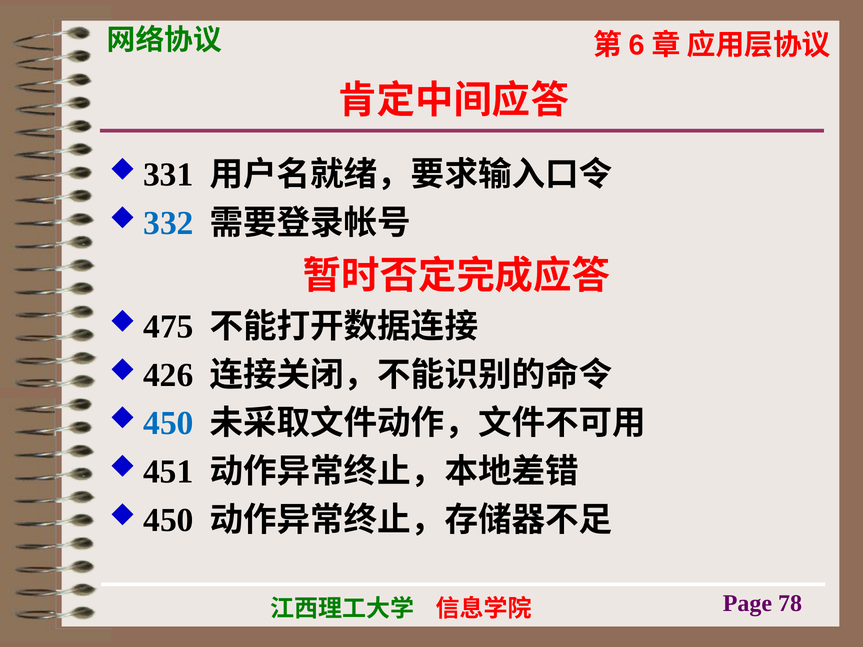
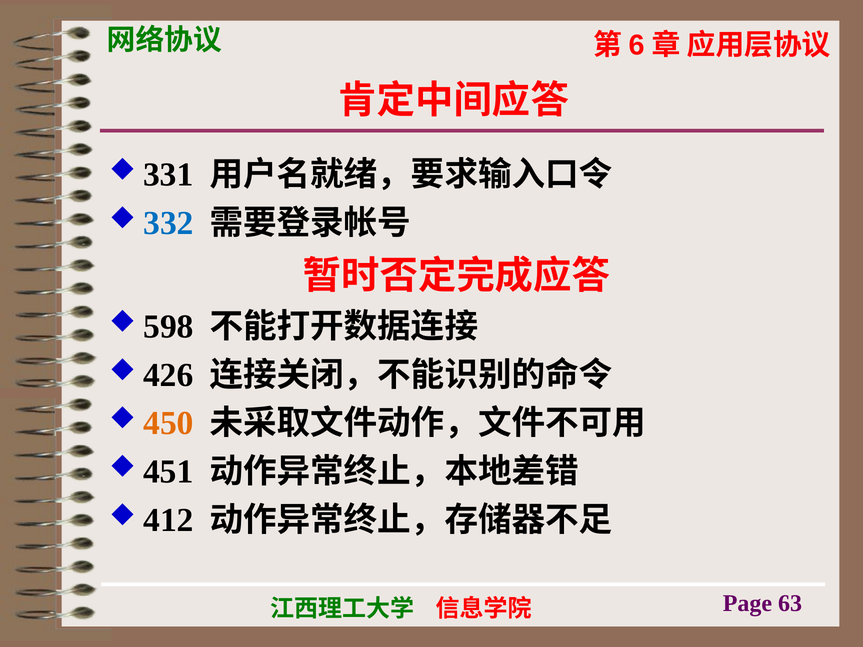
475: 475 -> 598 (168, 327)
450 colour: blue -> orange (168, 424)
450: 450 -> 412 (168, 520)
78: 78 -> 63 (790, 604)
